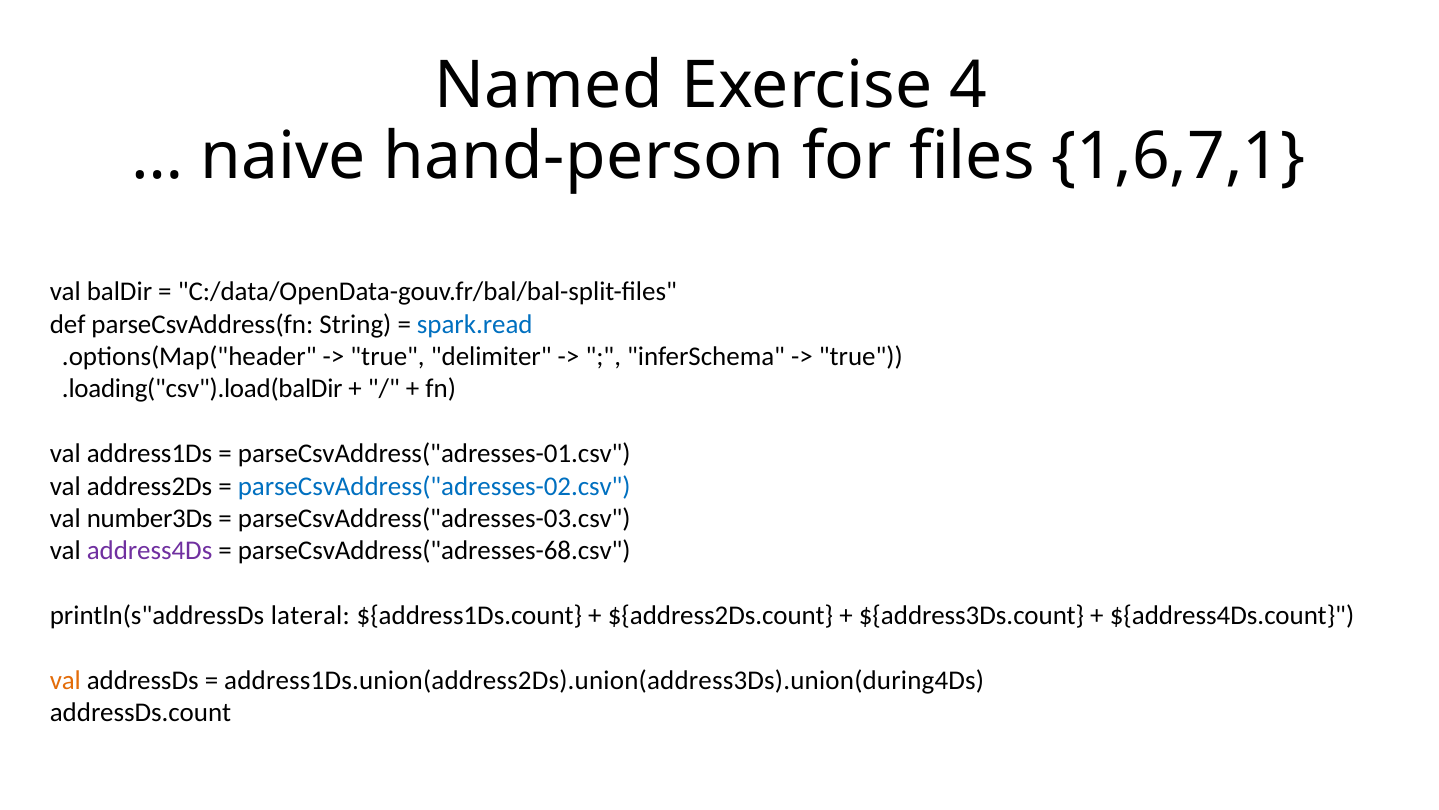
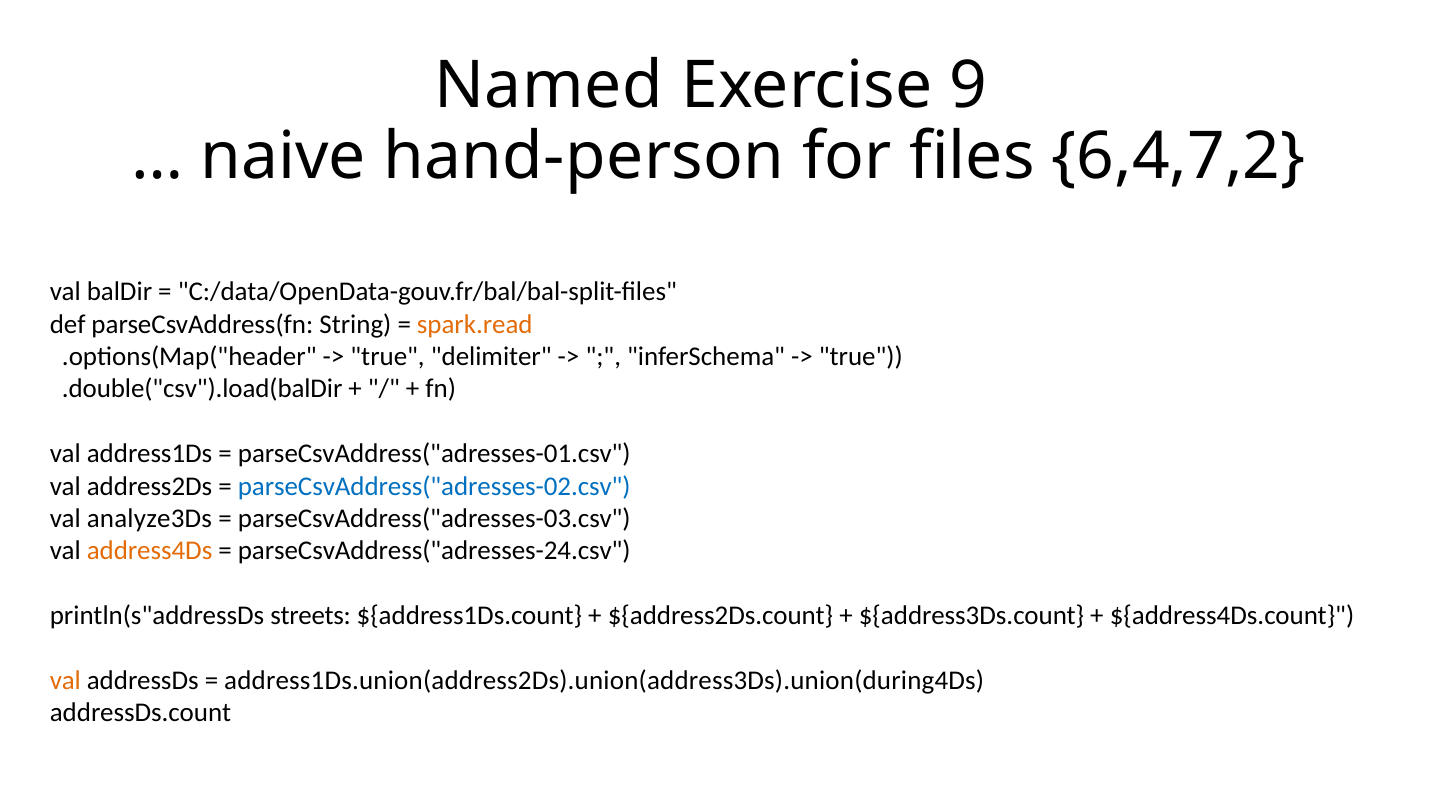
4: 4 -> 9 (968, 85)
1,6,7,1: 1,6,7,1 -> 6,4,7,2 (1179, 156)
spark.read colour: blue -> orange (475, 324)
.loading("csv").load(balDir: .loading("csv").load(balDir -> .double("csv").load(balDir (202, 389)
number3Ds: number3Ds -> analyze3Ds (149, 518)
address4Ds colour: purple -> orange (150, 551)
parseCsvAddress("adresses-68.csv: parseCsvAddress("adresses-68.csv -> parseCsvAddress("adresses-24.csv (434, 551)
lateral: lateral -> streets (311, 615)
